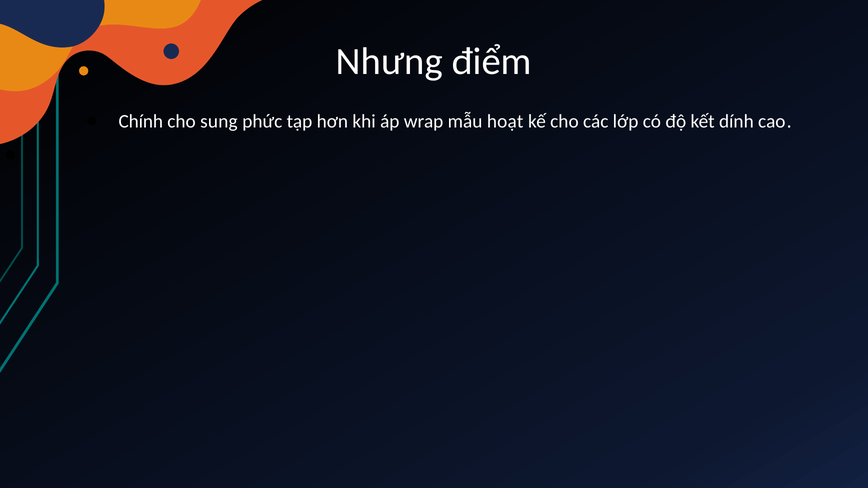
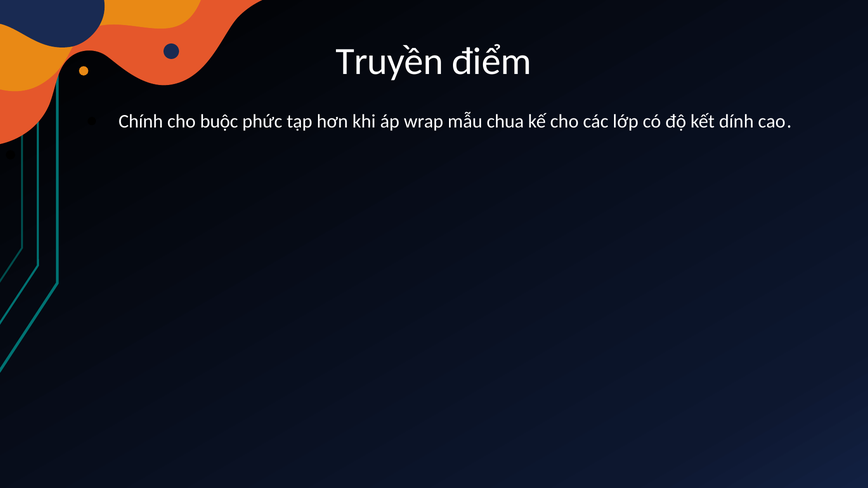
Nhưng: Nhưng -> Truyền (390, 62)
sung: sung -> buộc (219, 122)
hoạt: hoạt -> chua (505, 122)
